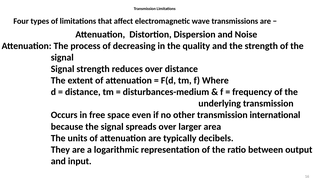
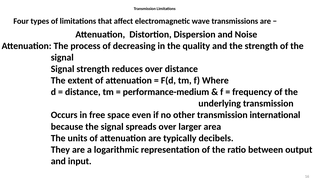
disturbances-medium: disturbances-medium -> performance-medium (166, 92)
